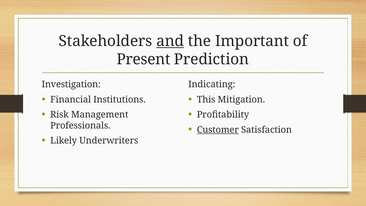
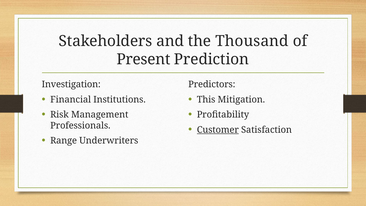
and underline: present -> none (170, 41)
Important: Important -> Thousand (252, 41)
Indicating: Indicating -> Predictors (212, 84)
Likely: Likely -> Range (64, 141)
